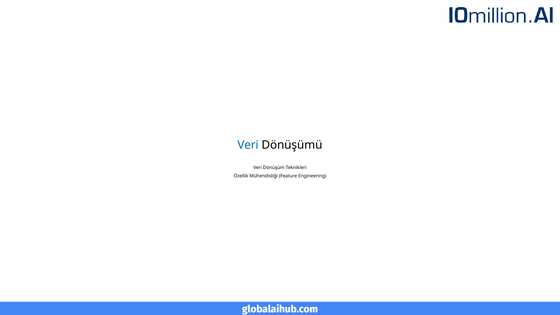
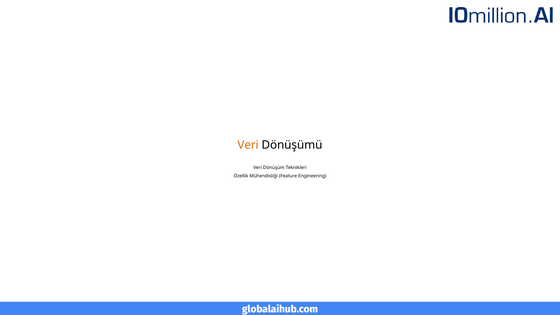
Veri colour: blue -> orange (248, 145)
